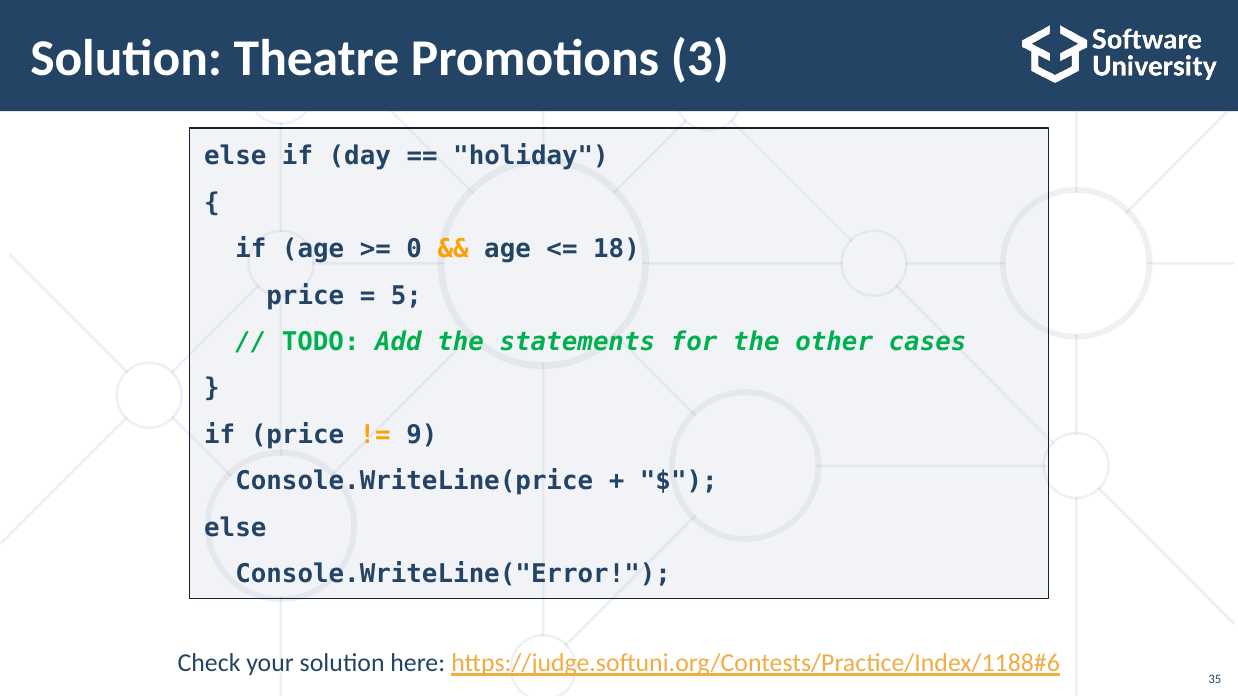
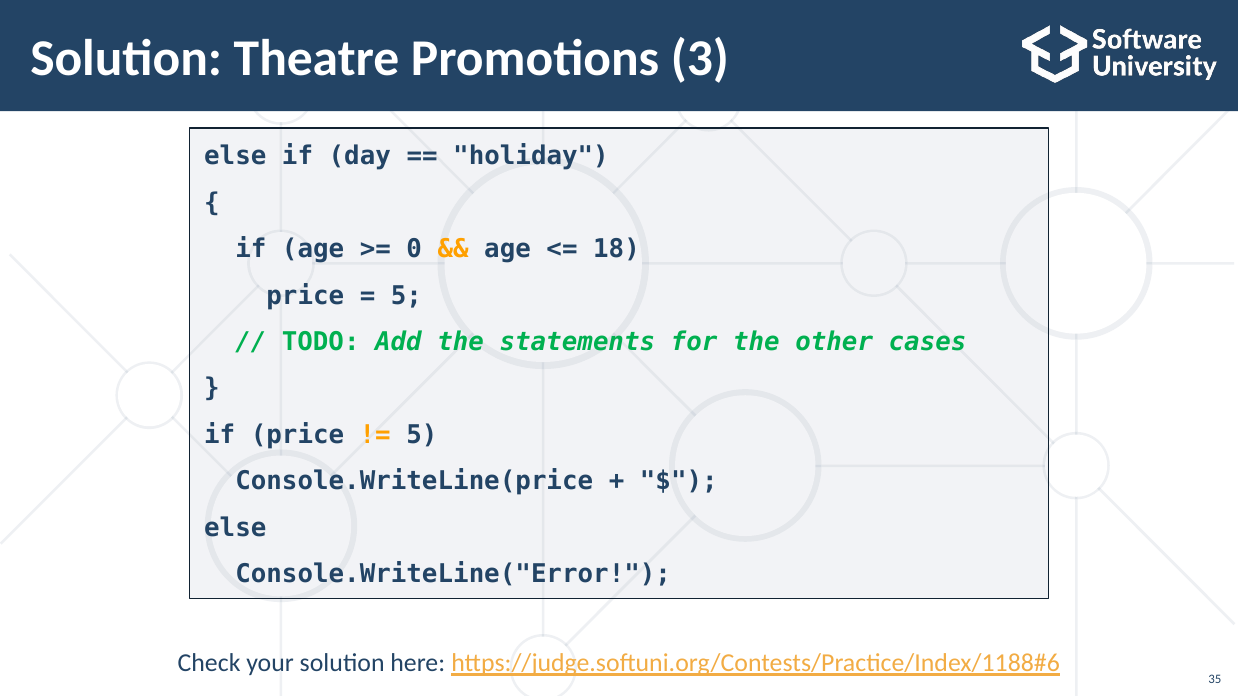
9: 9 -> 5 (422, 435)
